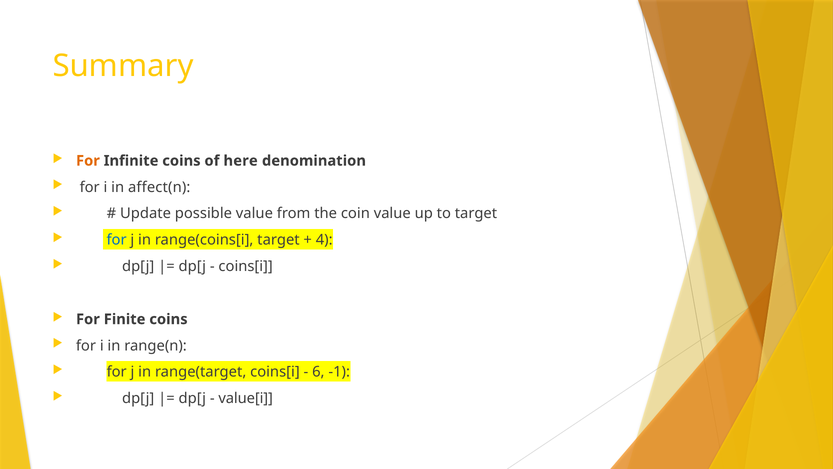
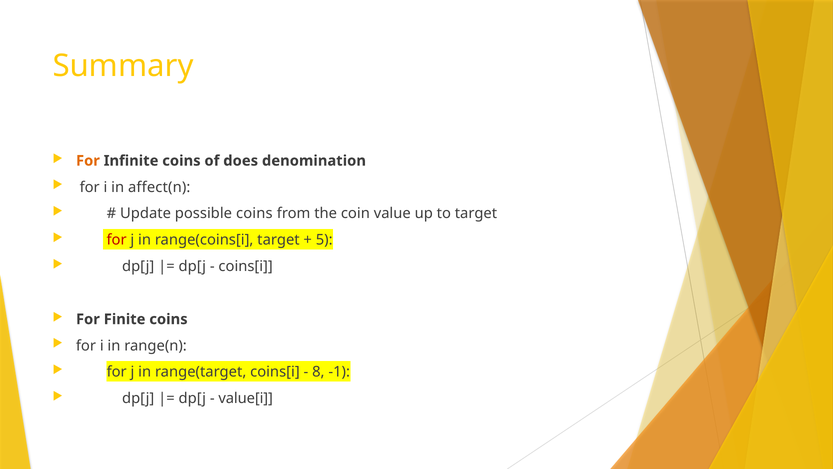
here: here -> does (241, 161)
possible value: value -> coins (254, 213)
for colour: blue -> red (117, 240)
4: 4 -> 5 (324, 240)
6: 6 -> 8 (318, 372)
